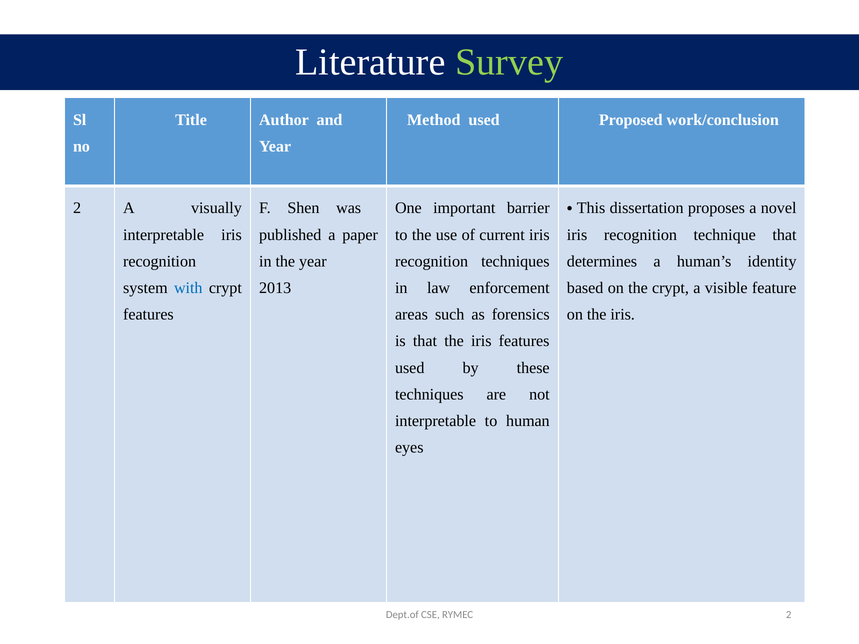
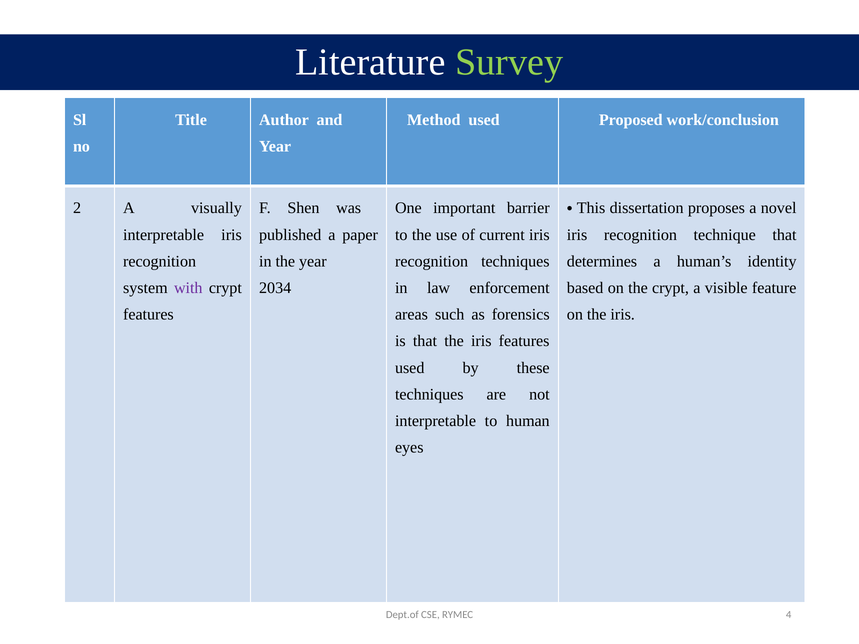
with colour: blue -> purple (188, 288)
2013: 2013 -> 2034 (275, 288)
RYMEC 2: 2 -> 4 (789, 615)
